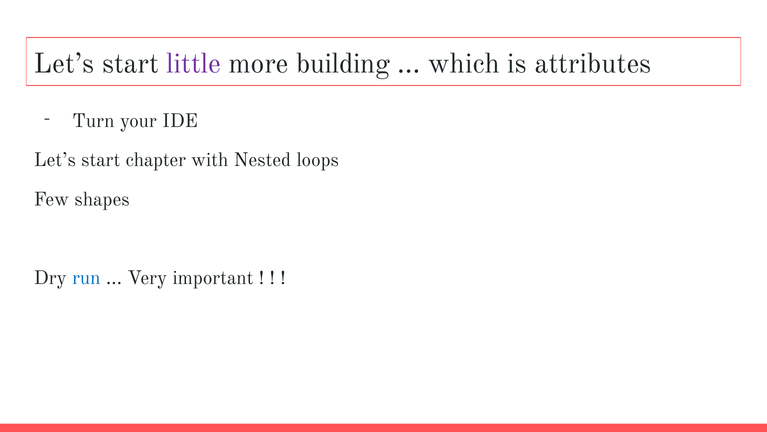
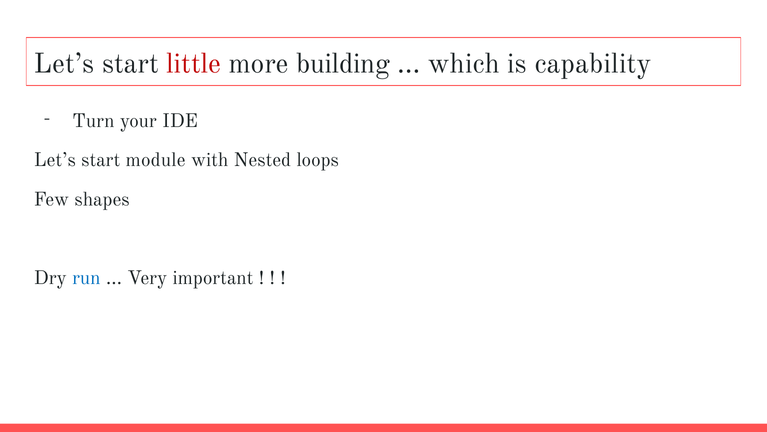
little colour: purple -> red (194, 64)
attributes: attributes -> capability (593, 64)
chapter: chapter -> module (156, 160)
